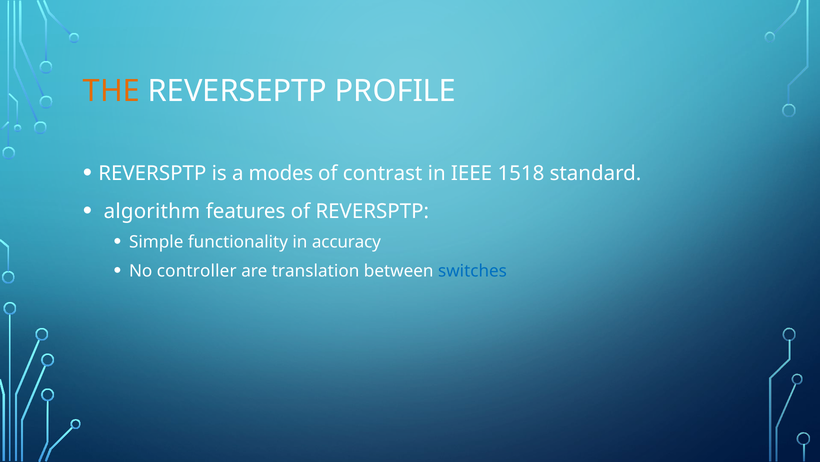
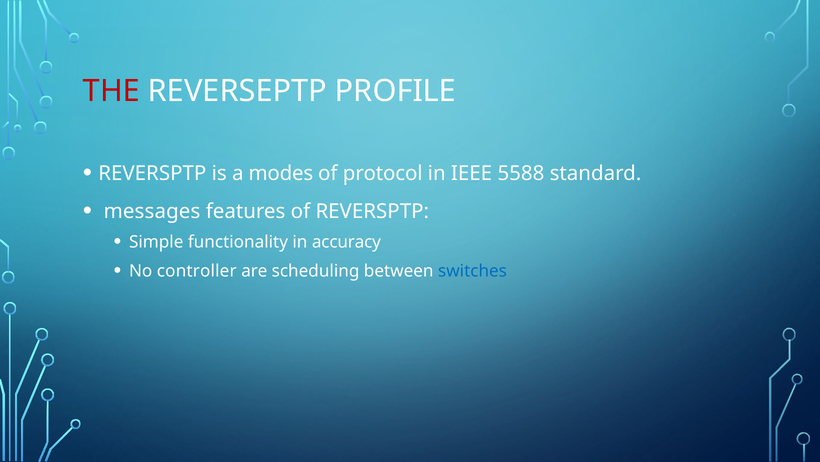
THE colour: orange -> red (111, 91)
contrast: contrast -> protocol (383, 173)
1518: 1518 -> 5588 (521, 173)
algorithm: algorithm -> messages (152, 211)
translation: translation -> scheduling (316, 271)
